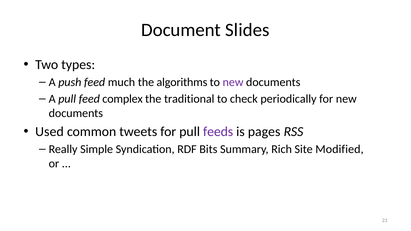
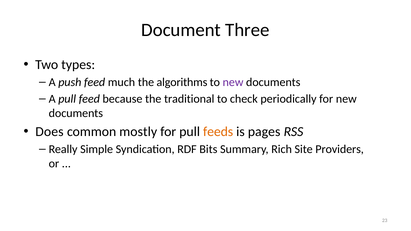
Slides: Slides -> Three (247, 30)
complex: complex -> because (122, 99)
Used: Used -> Does (49, 132)
tweets: tweets -> mostly (138, 132)
feeds colour: purple -> orange (218, 132)
Modified: Modified -> Providers (340, 149)
